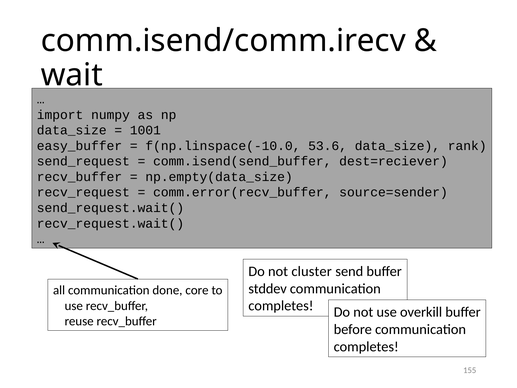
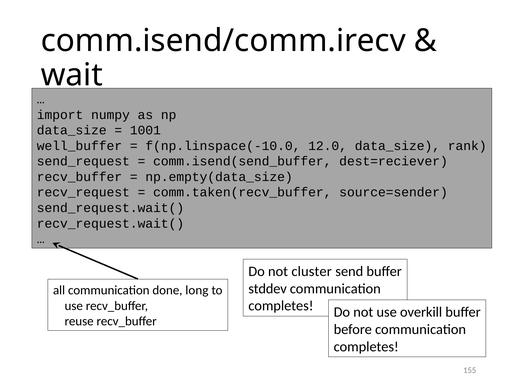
easy_buffer: easy_buffer -> well_buffer (79, 146)
53.6: 53.6 -> 12.0 (328, 146)
comm.error(recv_buffer: comm.error(recv_buffer -> comm.taken(recv_buffer (242, 192)
core: core -> long (197, 290)
